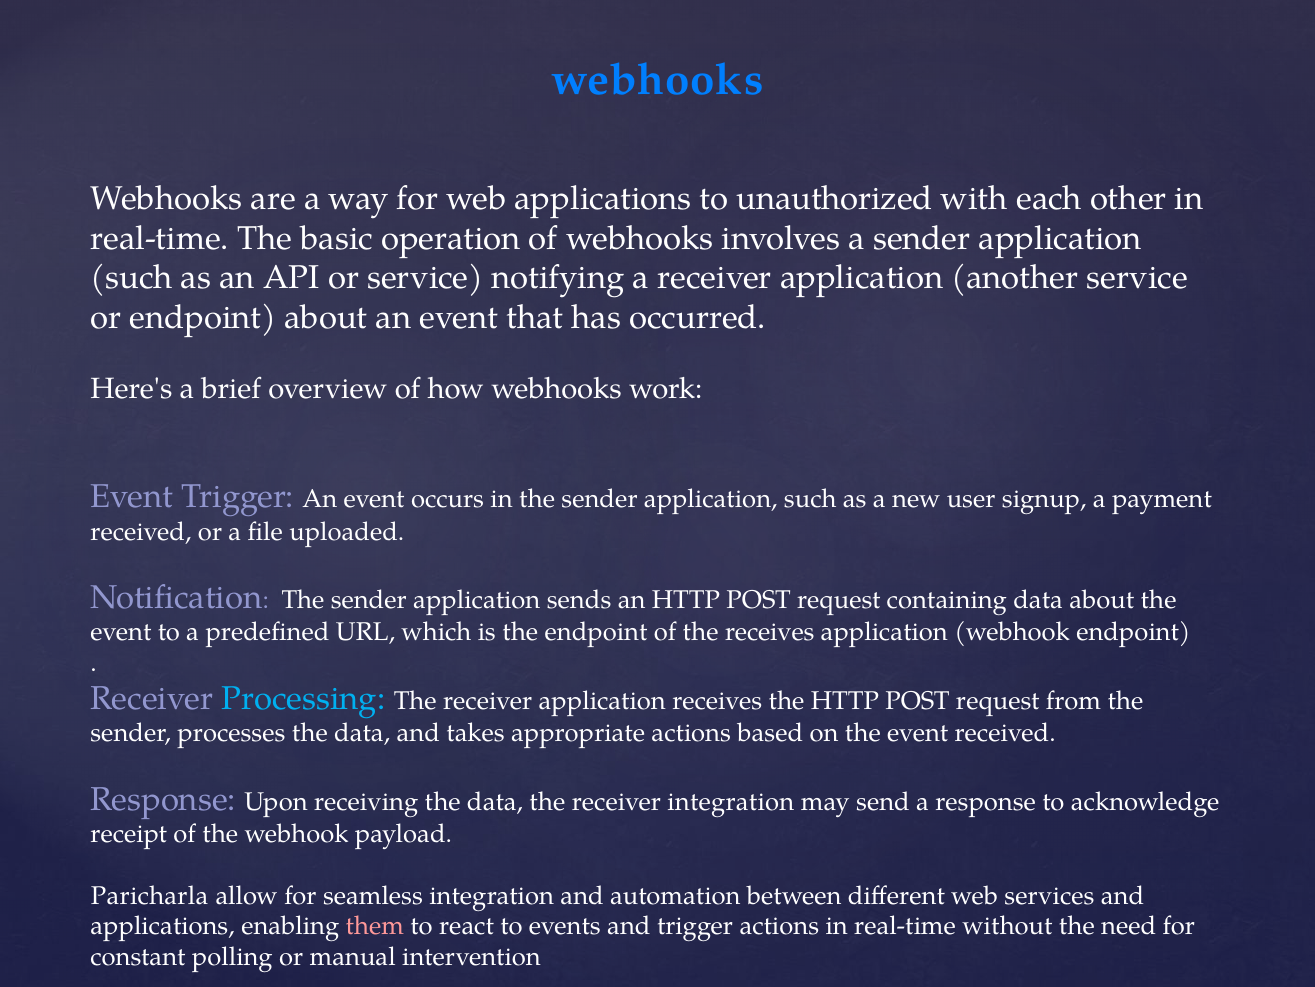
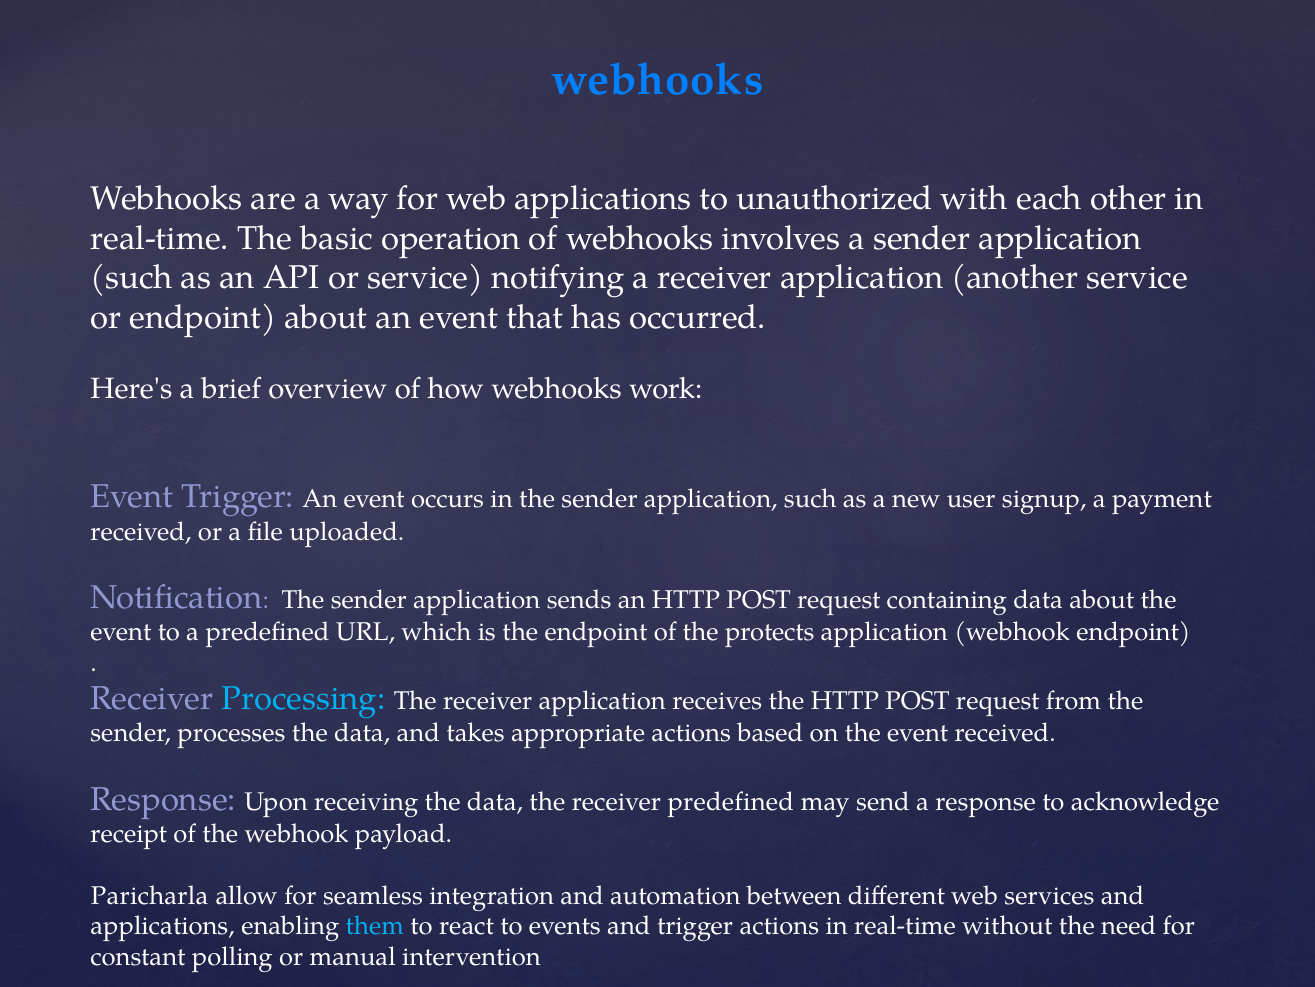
the receives: receives -> protects (770, 632)
receiver integration: integration -> predefined (731, 802)
them colour: pink -> light blue (375, 926)
